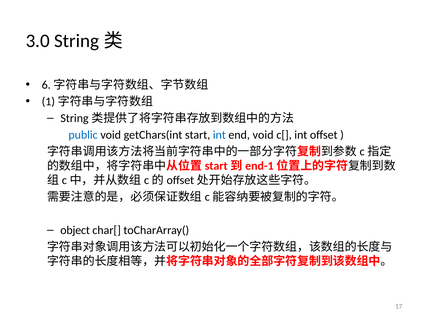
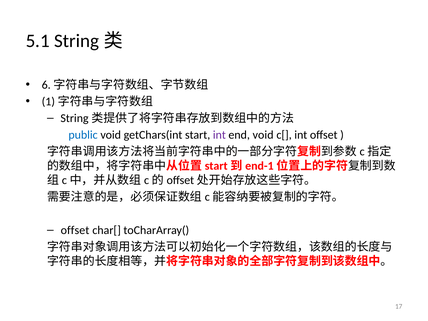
3.0: 3.0 -> 5.1 (38, 41)
int colour: blue -> purple (219, 135)
object: object -> offset (75, 230)
